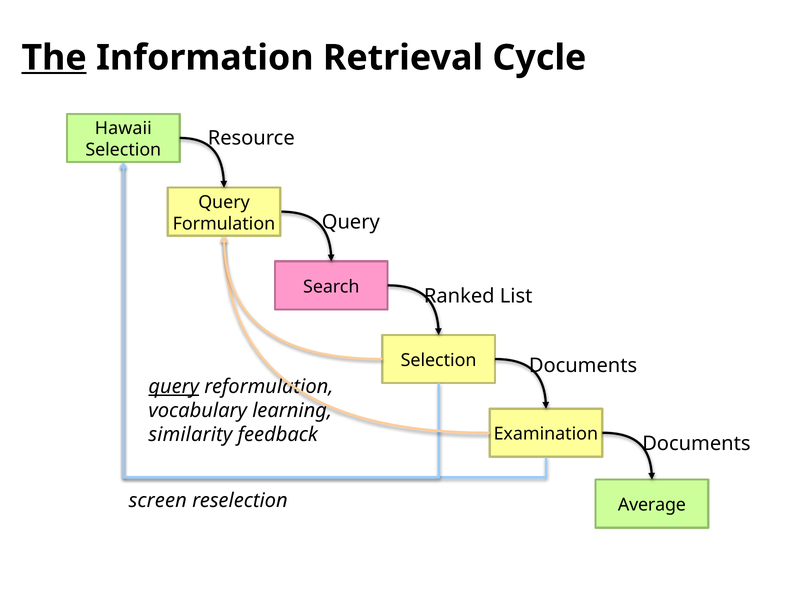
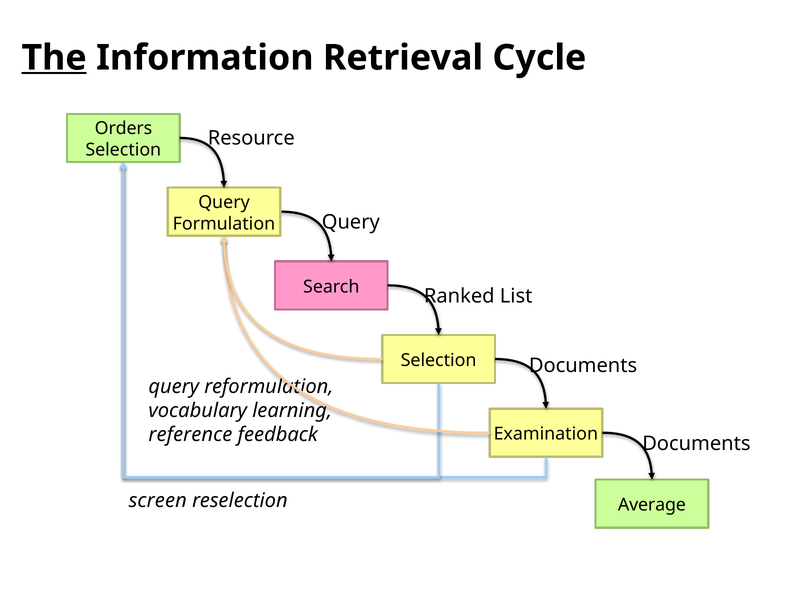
Hawaii: Hawaii -> Orders (123, 129)
query underline: present -> none (174, 387)
similarity: similarity -> reference (190, 435)
